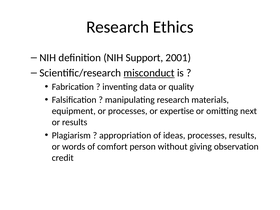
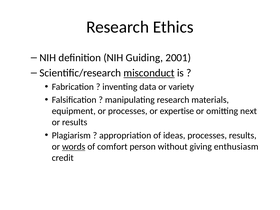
Support: Support -> Guiding (144, 58)
quality: quality -> variety (181, 87)
words underline: none -> present (74, 147)
observation: observation -> enthusiasm (236, 147)
